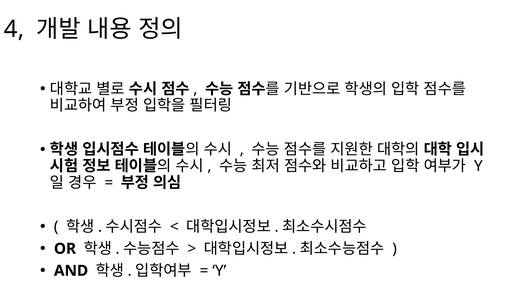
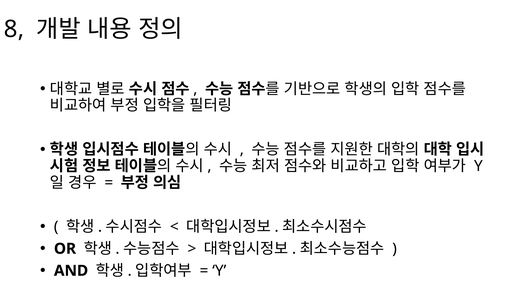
4: 4 -> 8 (14, 29)
